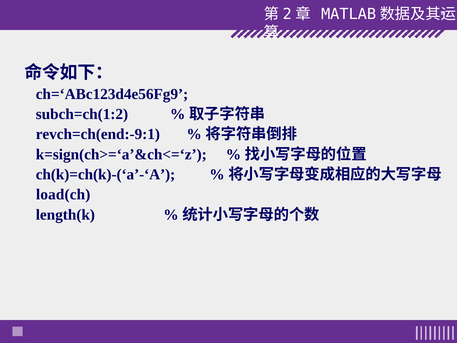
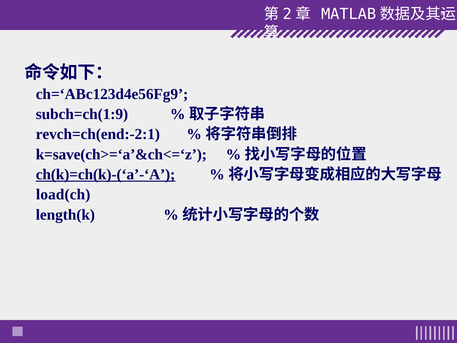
subch=ch(1:2: subch=ch(1:2 -> subch=ch(1:9 (82, 114)
revch=ch(end:-9:1: revch=ch(end:-9:1 -> revch=ch(end:-2:1 (98, 134)
k=sign(ch>=‘a’&ch<=‘z: k=sign(ch>=‘a’&ch<=‘z -> k=save(ch>=‘a’&ch<=‘z (121, 154)
ch(k)=ch(k)-(‘a’-‘A underline: none -> present (106, 174)
